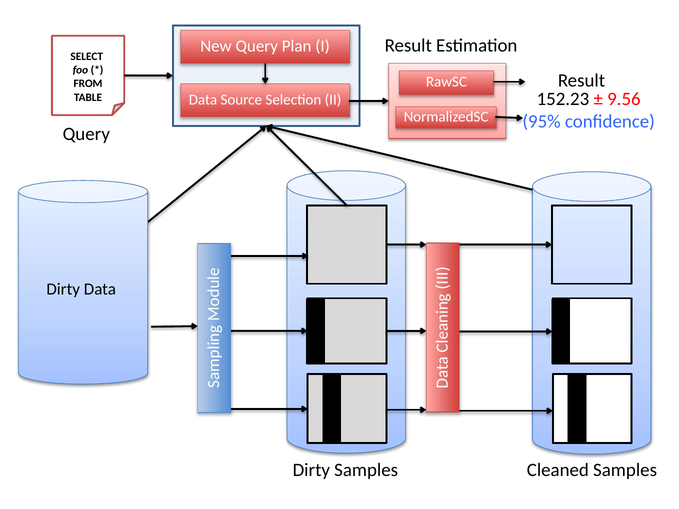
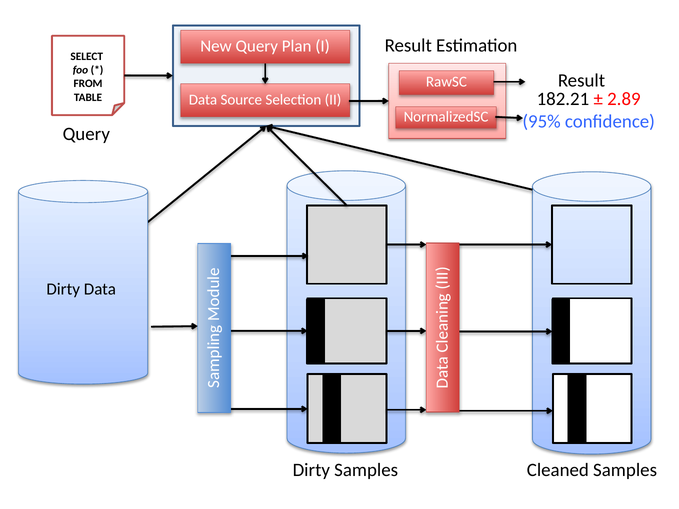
152.23: 152.23 -> 182.21 (563, 99)
9.56: 9.56 -> 2.89 (624, 99)
